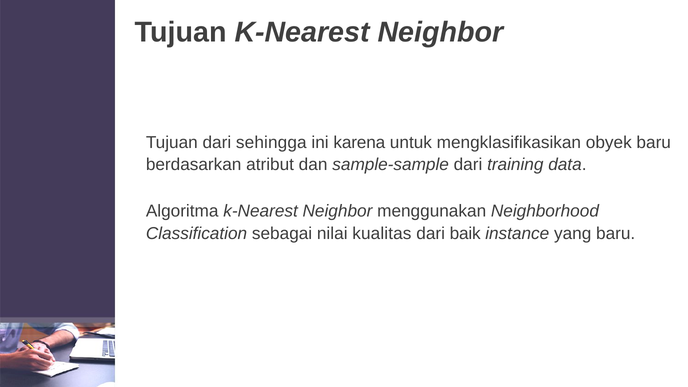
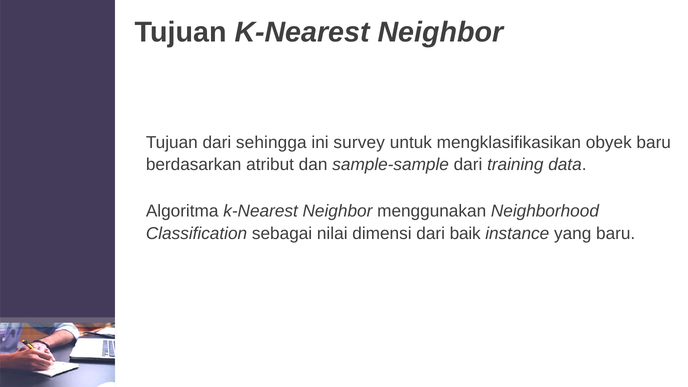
karena: karena -> survey (359, 143)
kualitas: kualitas -> dimensi (382, 233)
